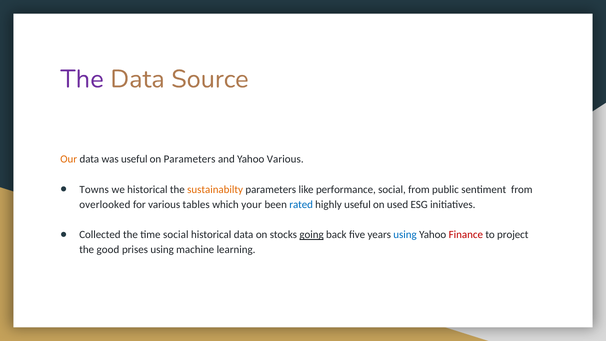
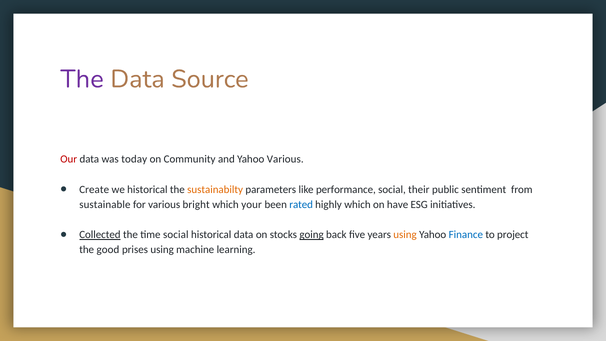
Our colour: orange -> red (69, 159)
was useful: useful -> today (134, 159)
on Parameters: Parameters -> Community (190, 159)
Towns: Towns -> Create (94, 189)
social from: from -> their (419, 189)
overlooked: overlooked -> sustainable (105, 204)
tables: tables -> bright (196, 204)
highly useful: useful -> which (357, 204)
used: used -> have (398, 204)
Collected underline: none -> present (100, 235)
using colour: blue -> orange (405, 235)
Finance colour: red -> blue (466, 235)
